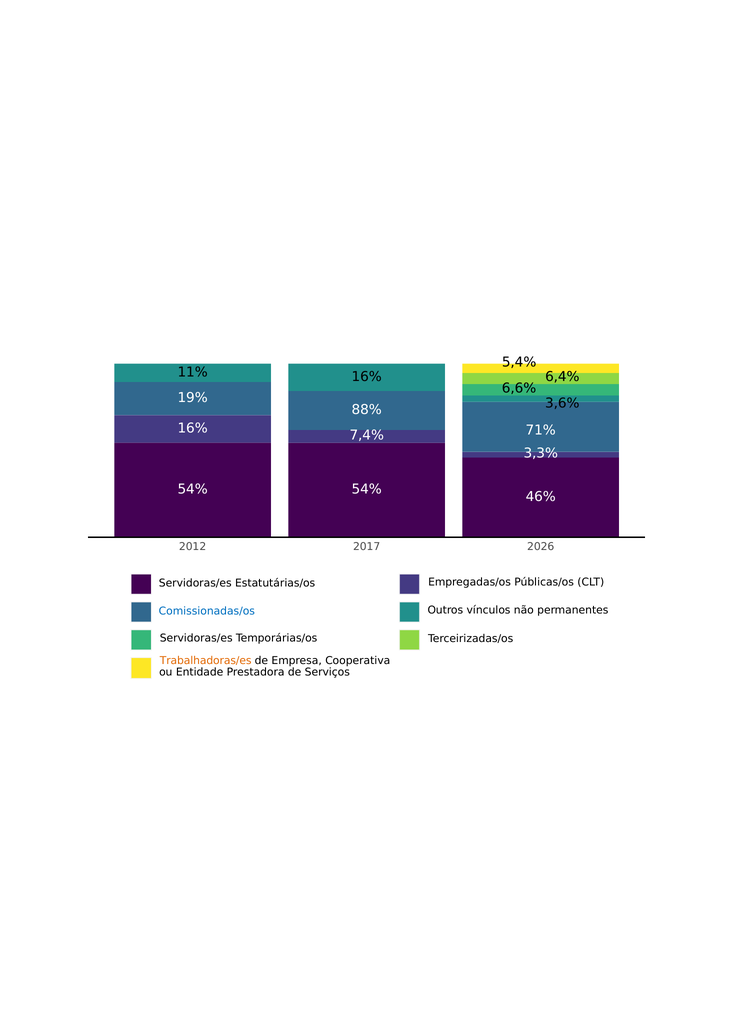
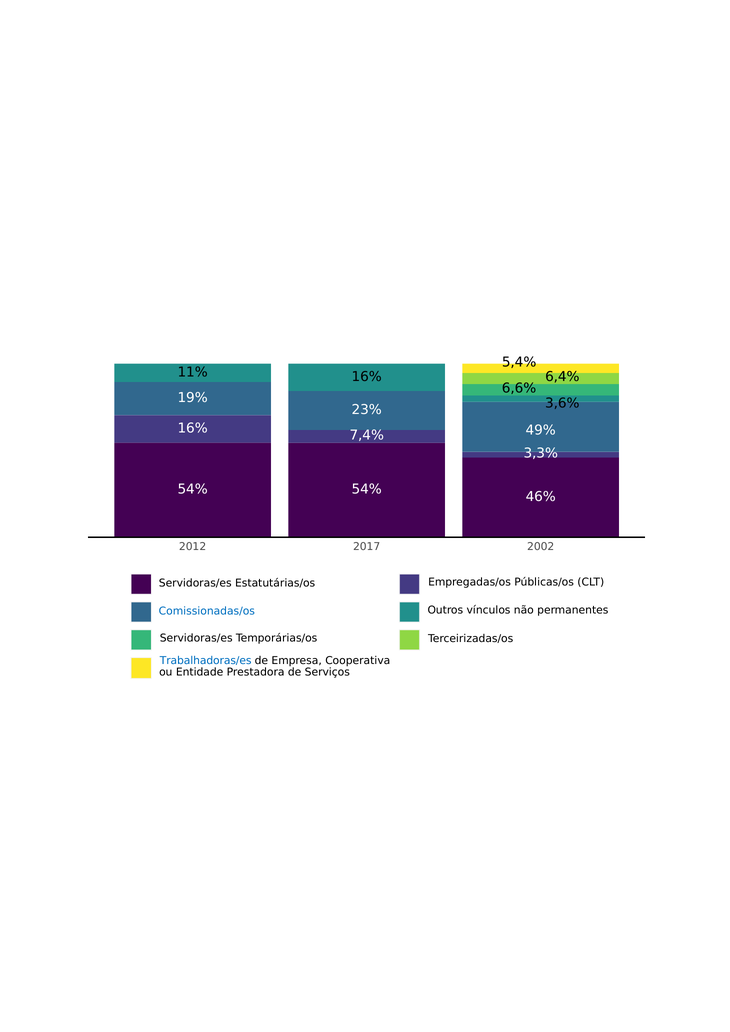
88%: 88% -> 23% (367, 410)
71%: 71% -> 49% (541, 430)
2026: 2026 -> 2002 (541, 547)
Trabalhadoras/es colour: orange -> blue (206, 661)
